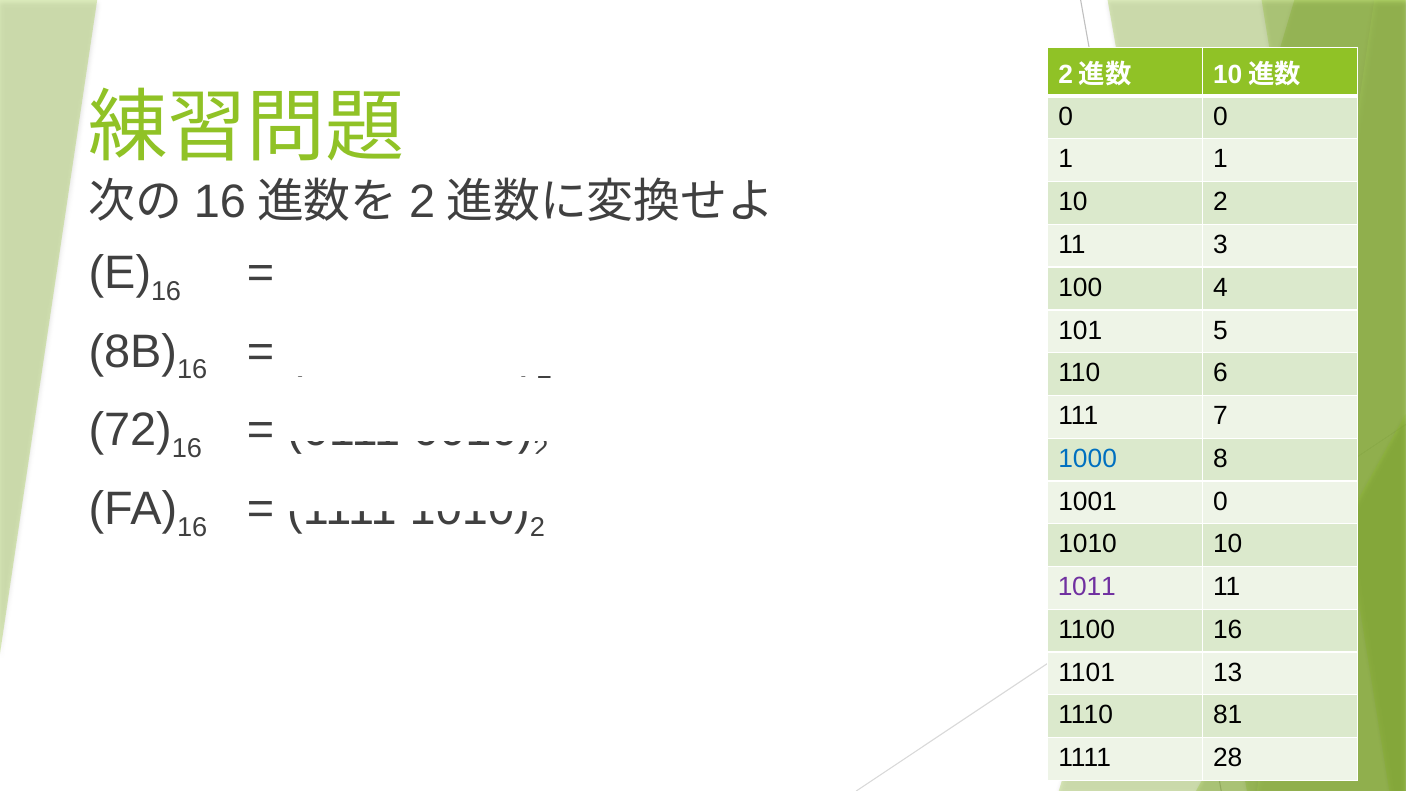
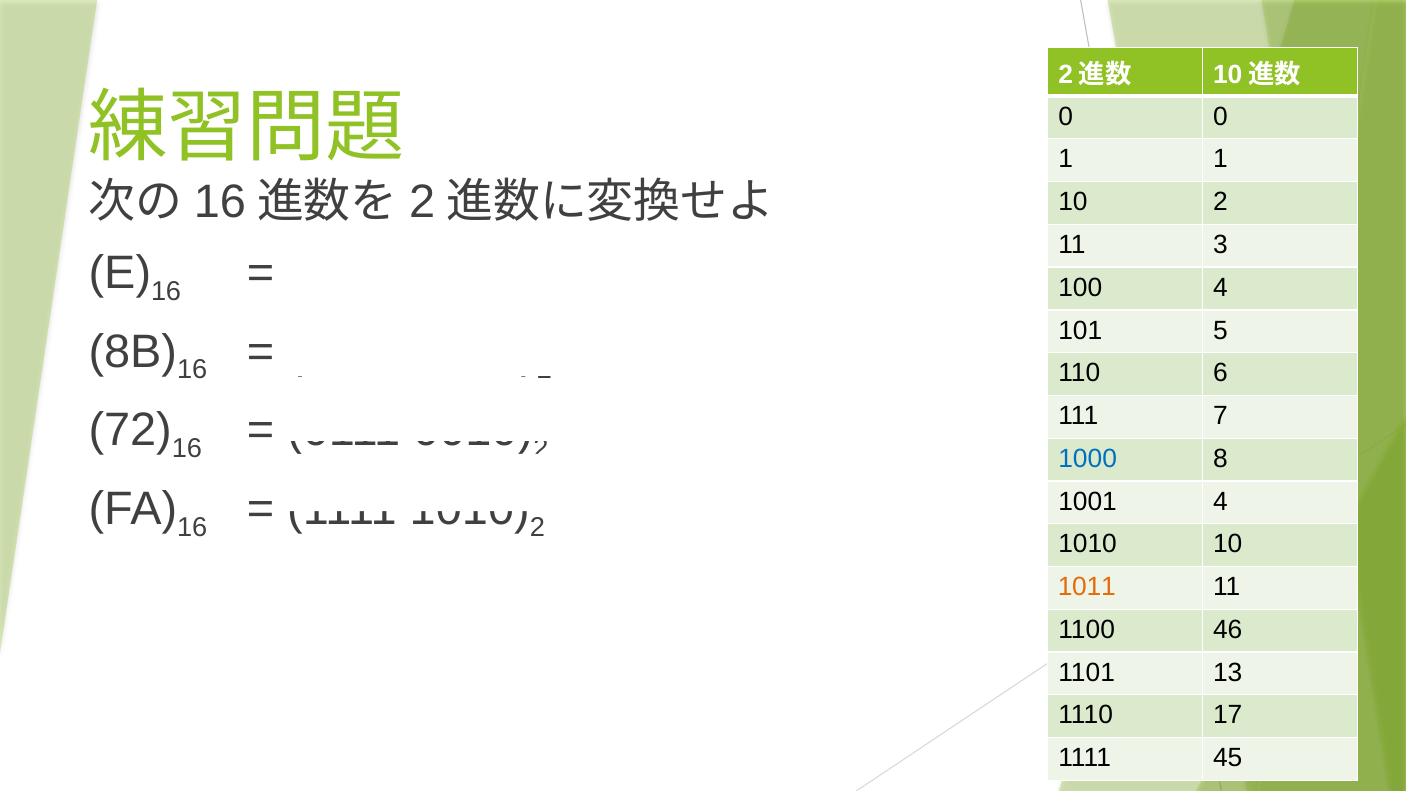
1001 0: 0 -> 4 (1220, 501)
1011 colour: purple -> orange (1087, 587)
1100 16: 16 -> 46 (1228, 630)
81: 81 -> 17 (1228, 715)
28: 28 -> 45 (1228, 758)
